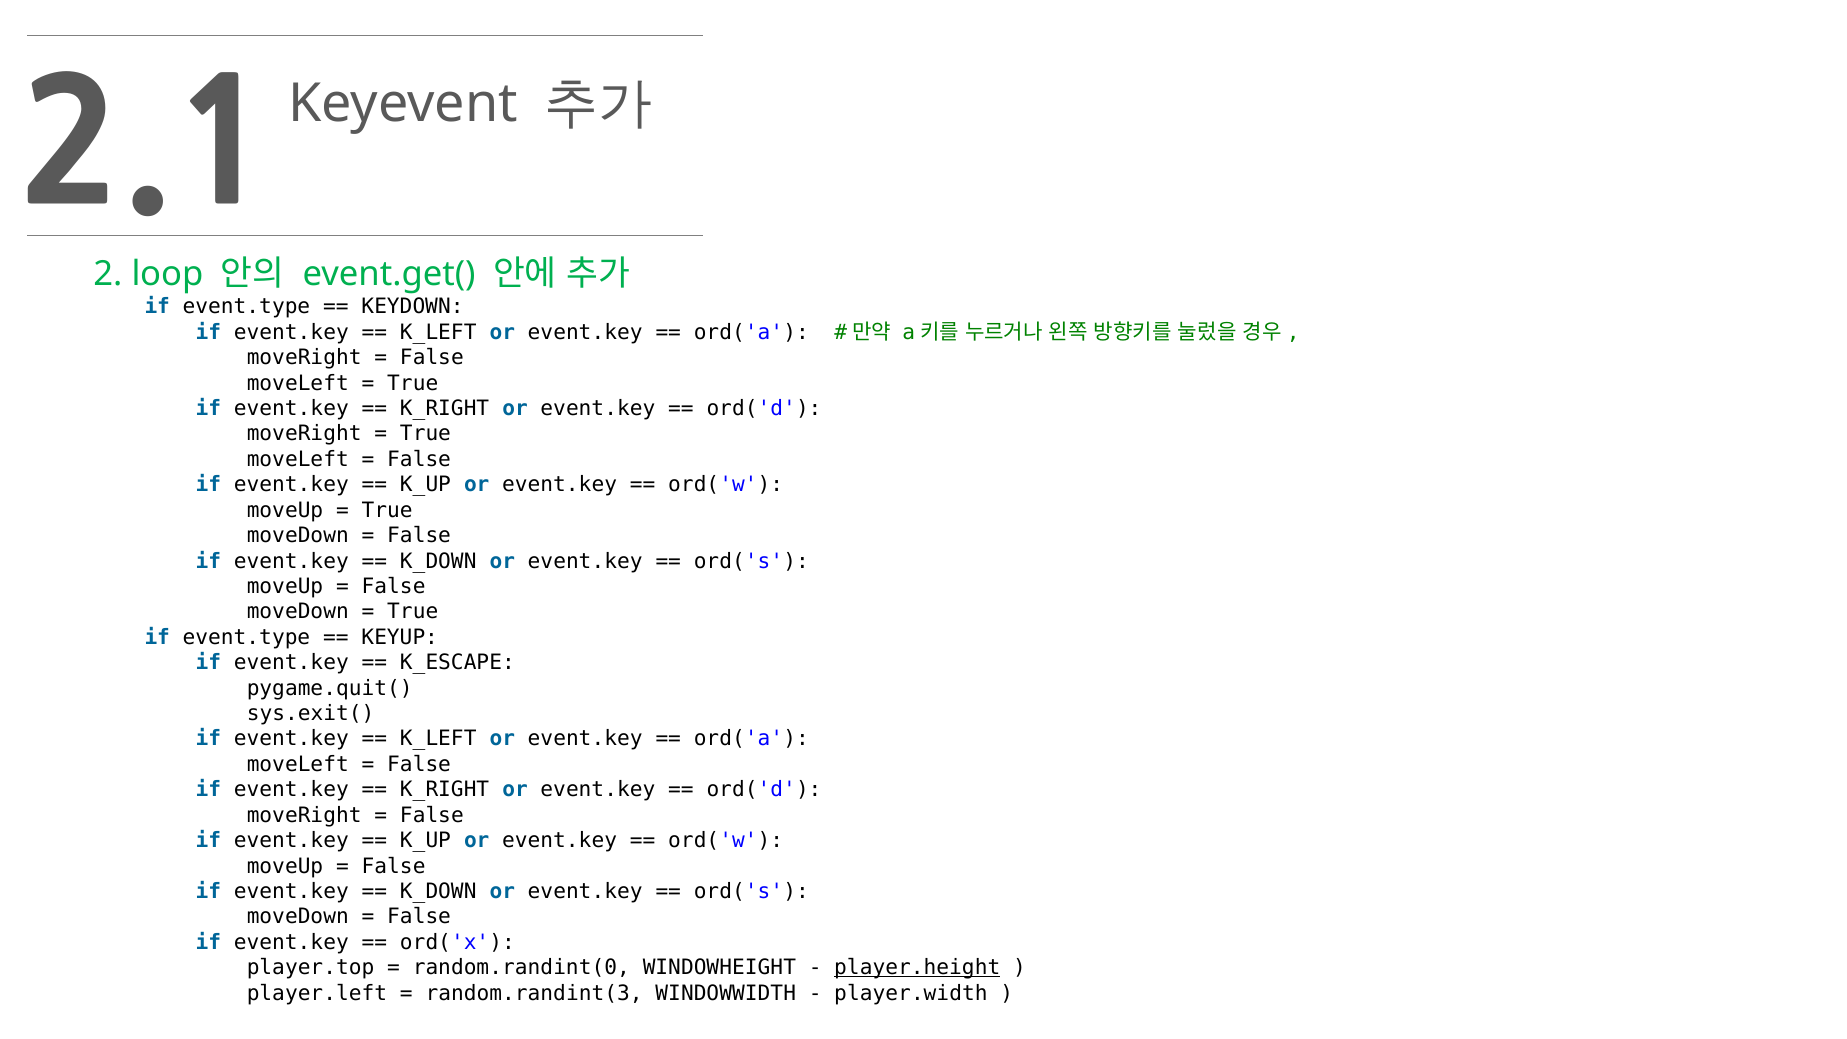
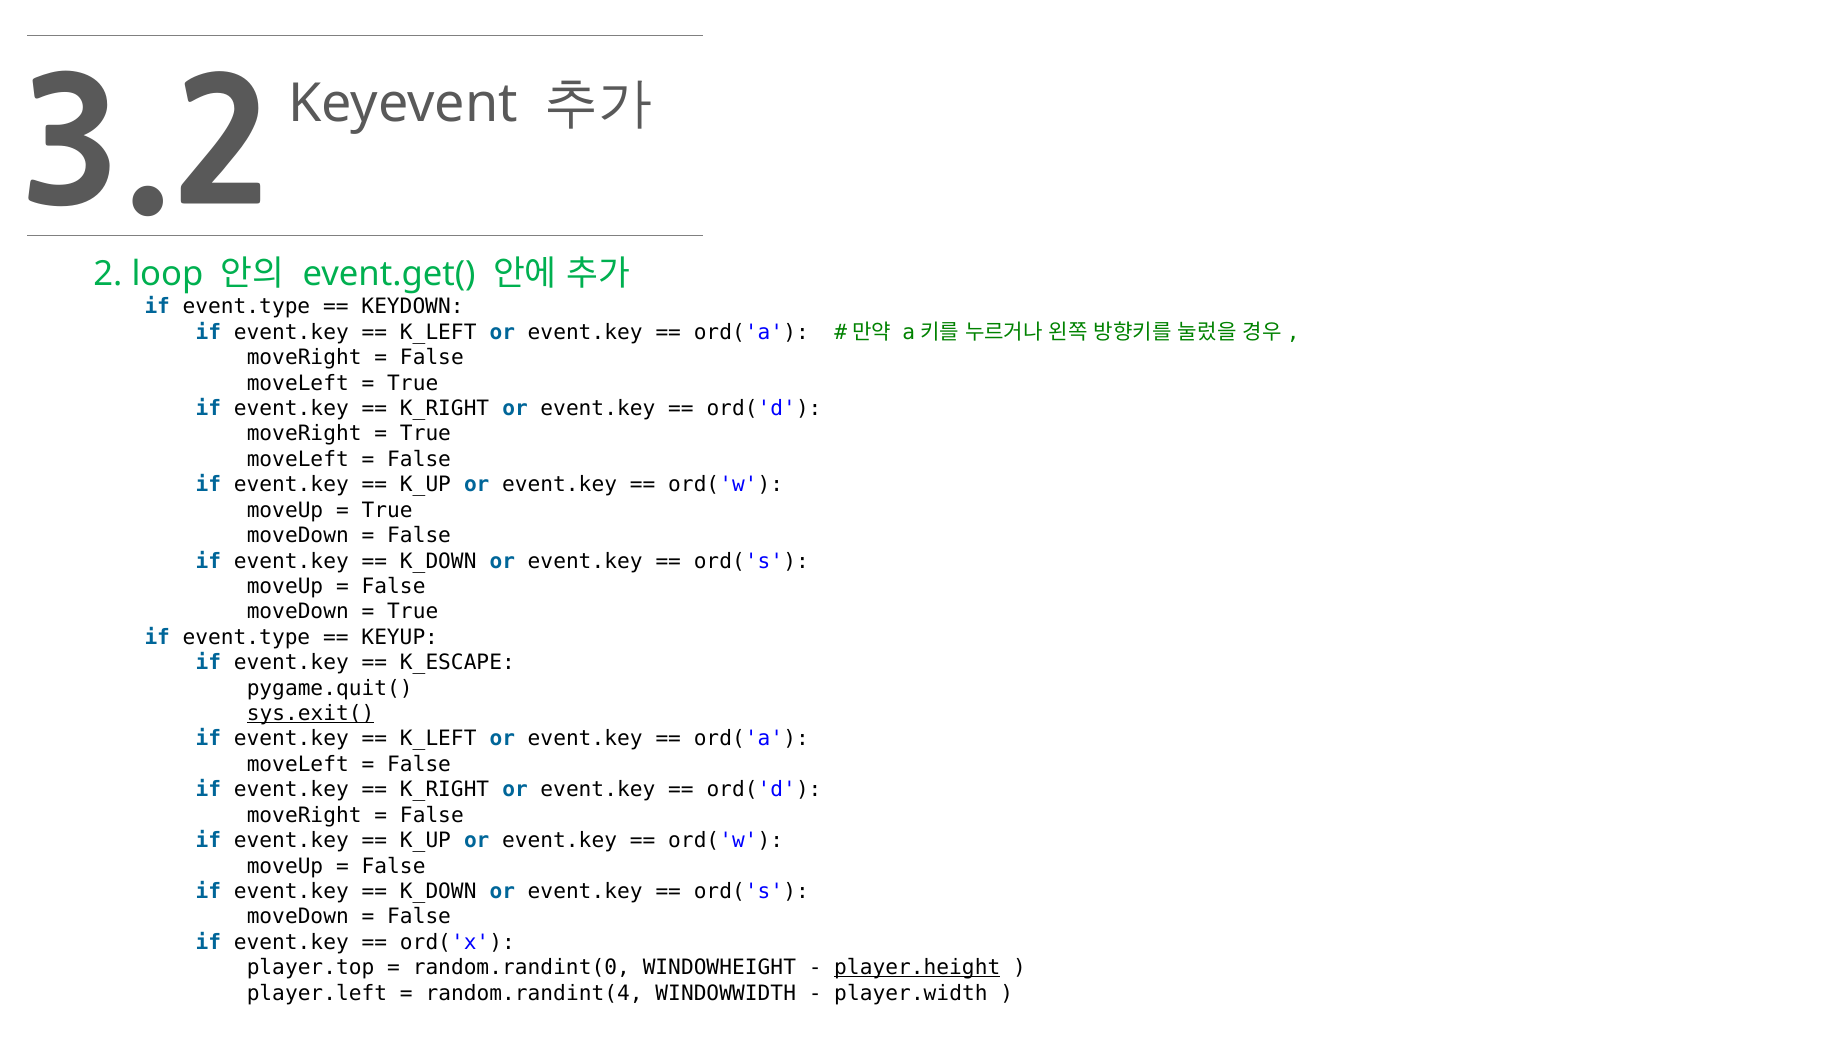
2.1: 2.1 -> 3.2 (147, 148)
sys.exit( underline: none -> present (311, 714)
random.randint(3: random.randint(3 -> random.randint(4 (534, 993)
